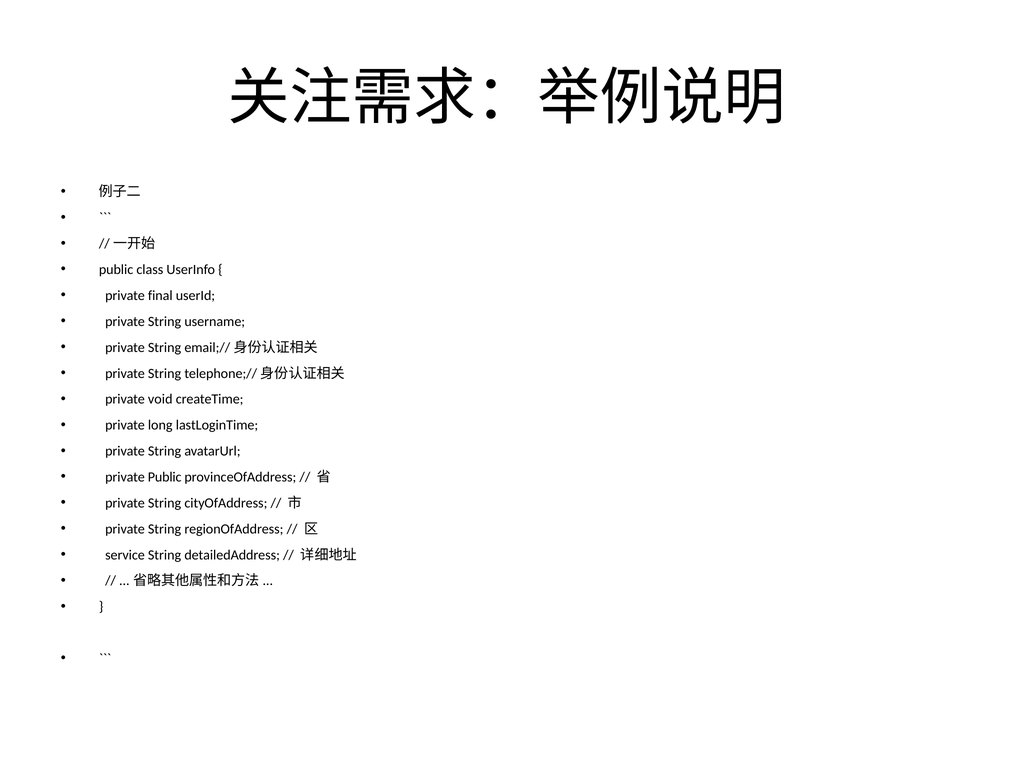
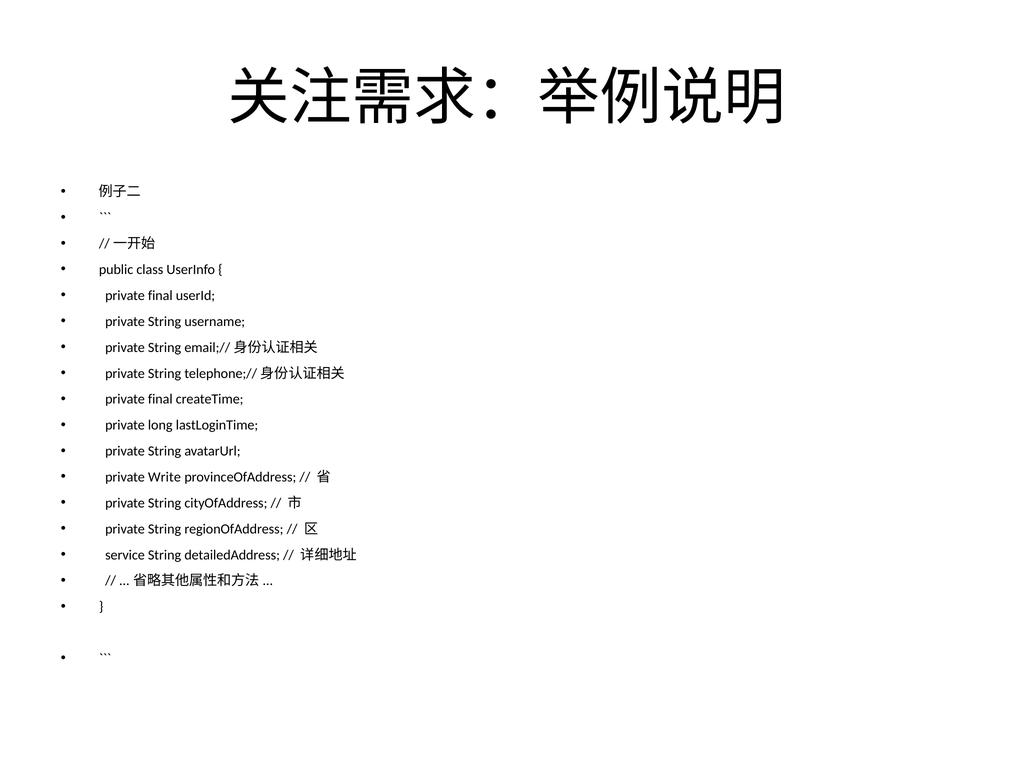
void: void -> final (160, 400)
private Public: Public -> Write (165, 477)
